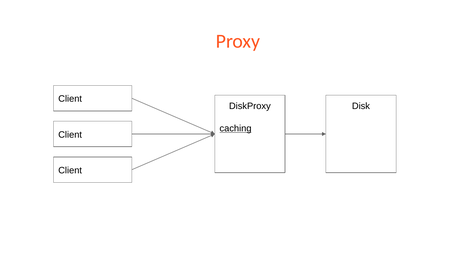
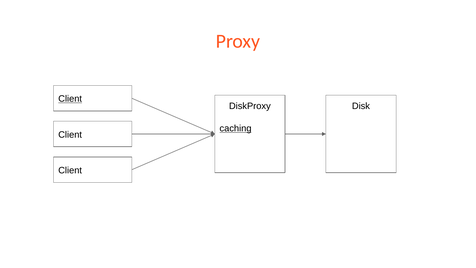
Client underline: none -> present (70, 99)
